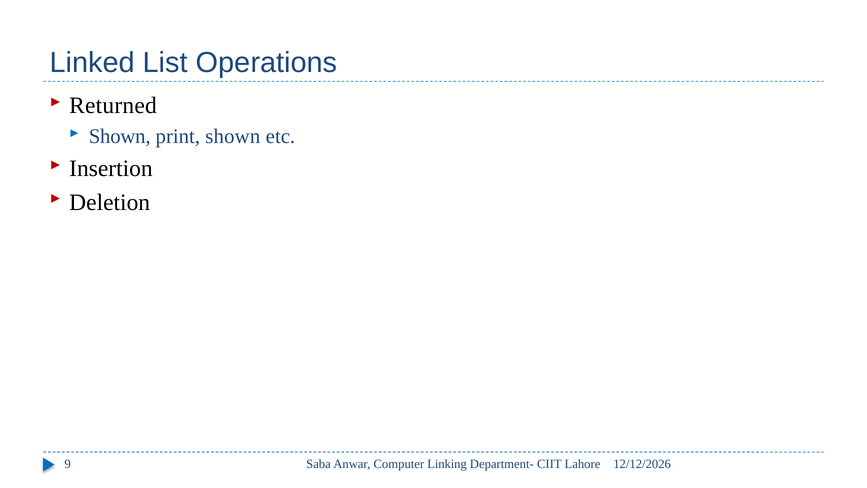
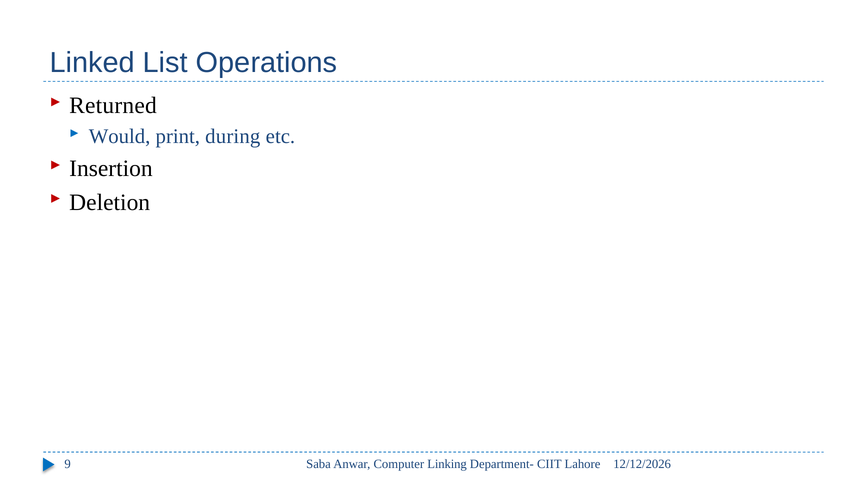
Shown: Shown -> Would (120, 136)
print shown: shown -> during (233, 136)
